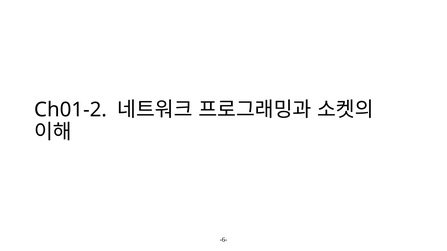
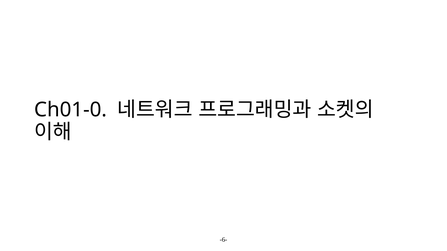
Ch01-2: Ch01-2 -> Ch01-0 (70, 110)
